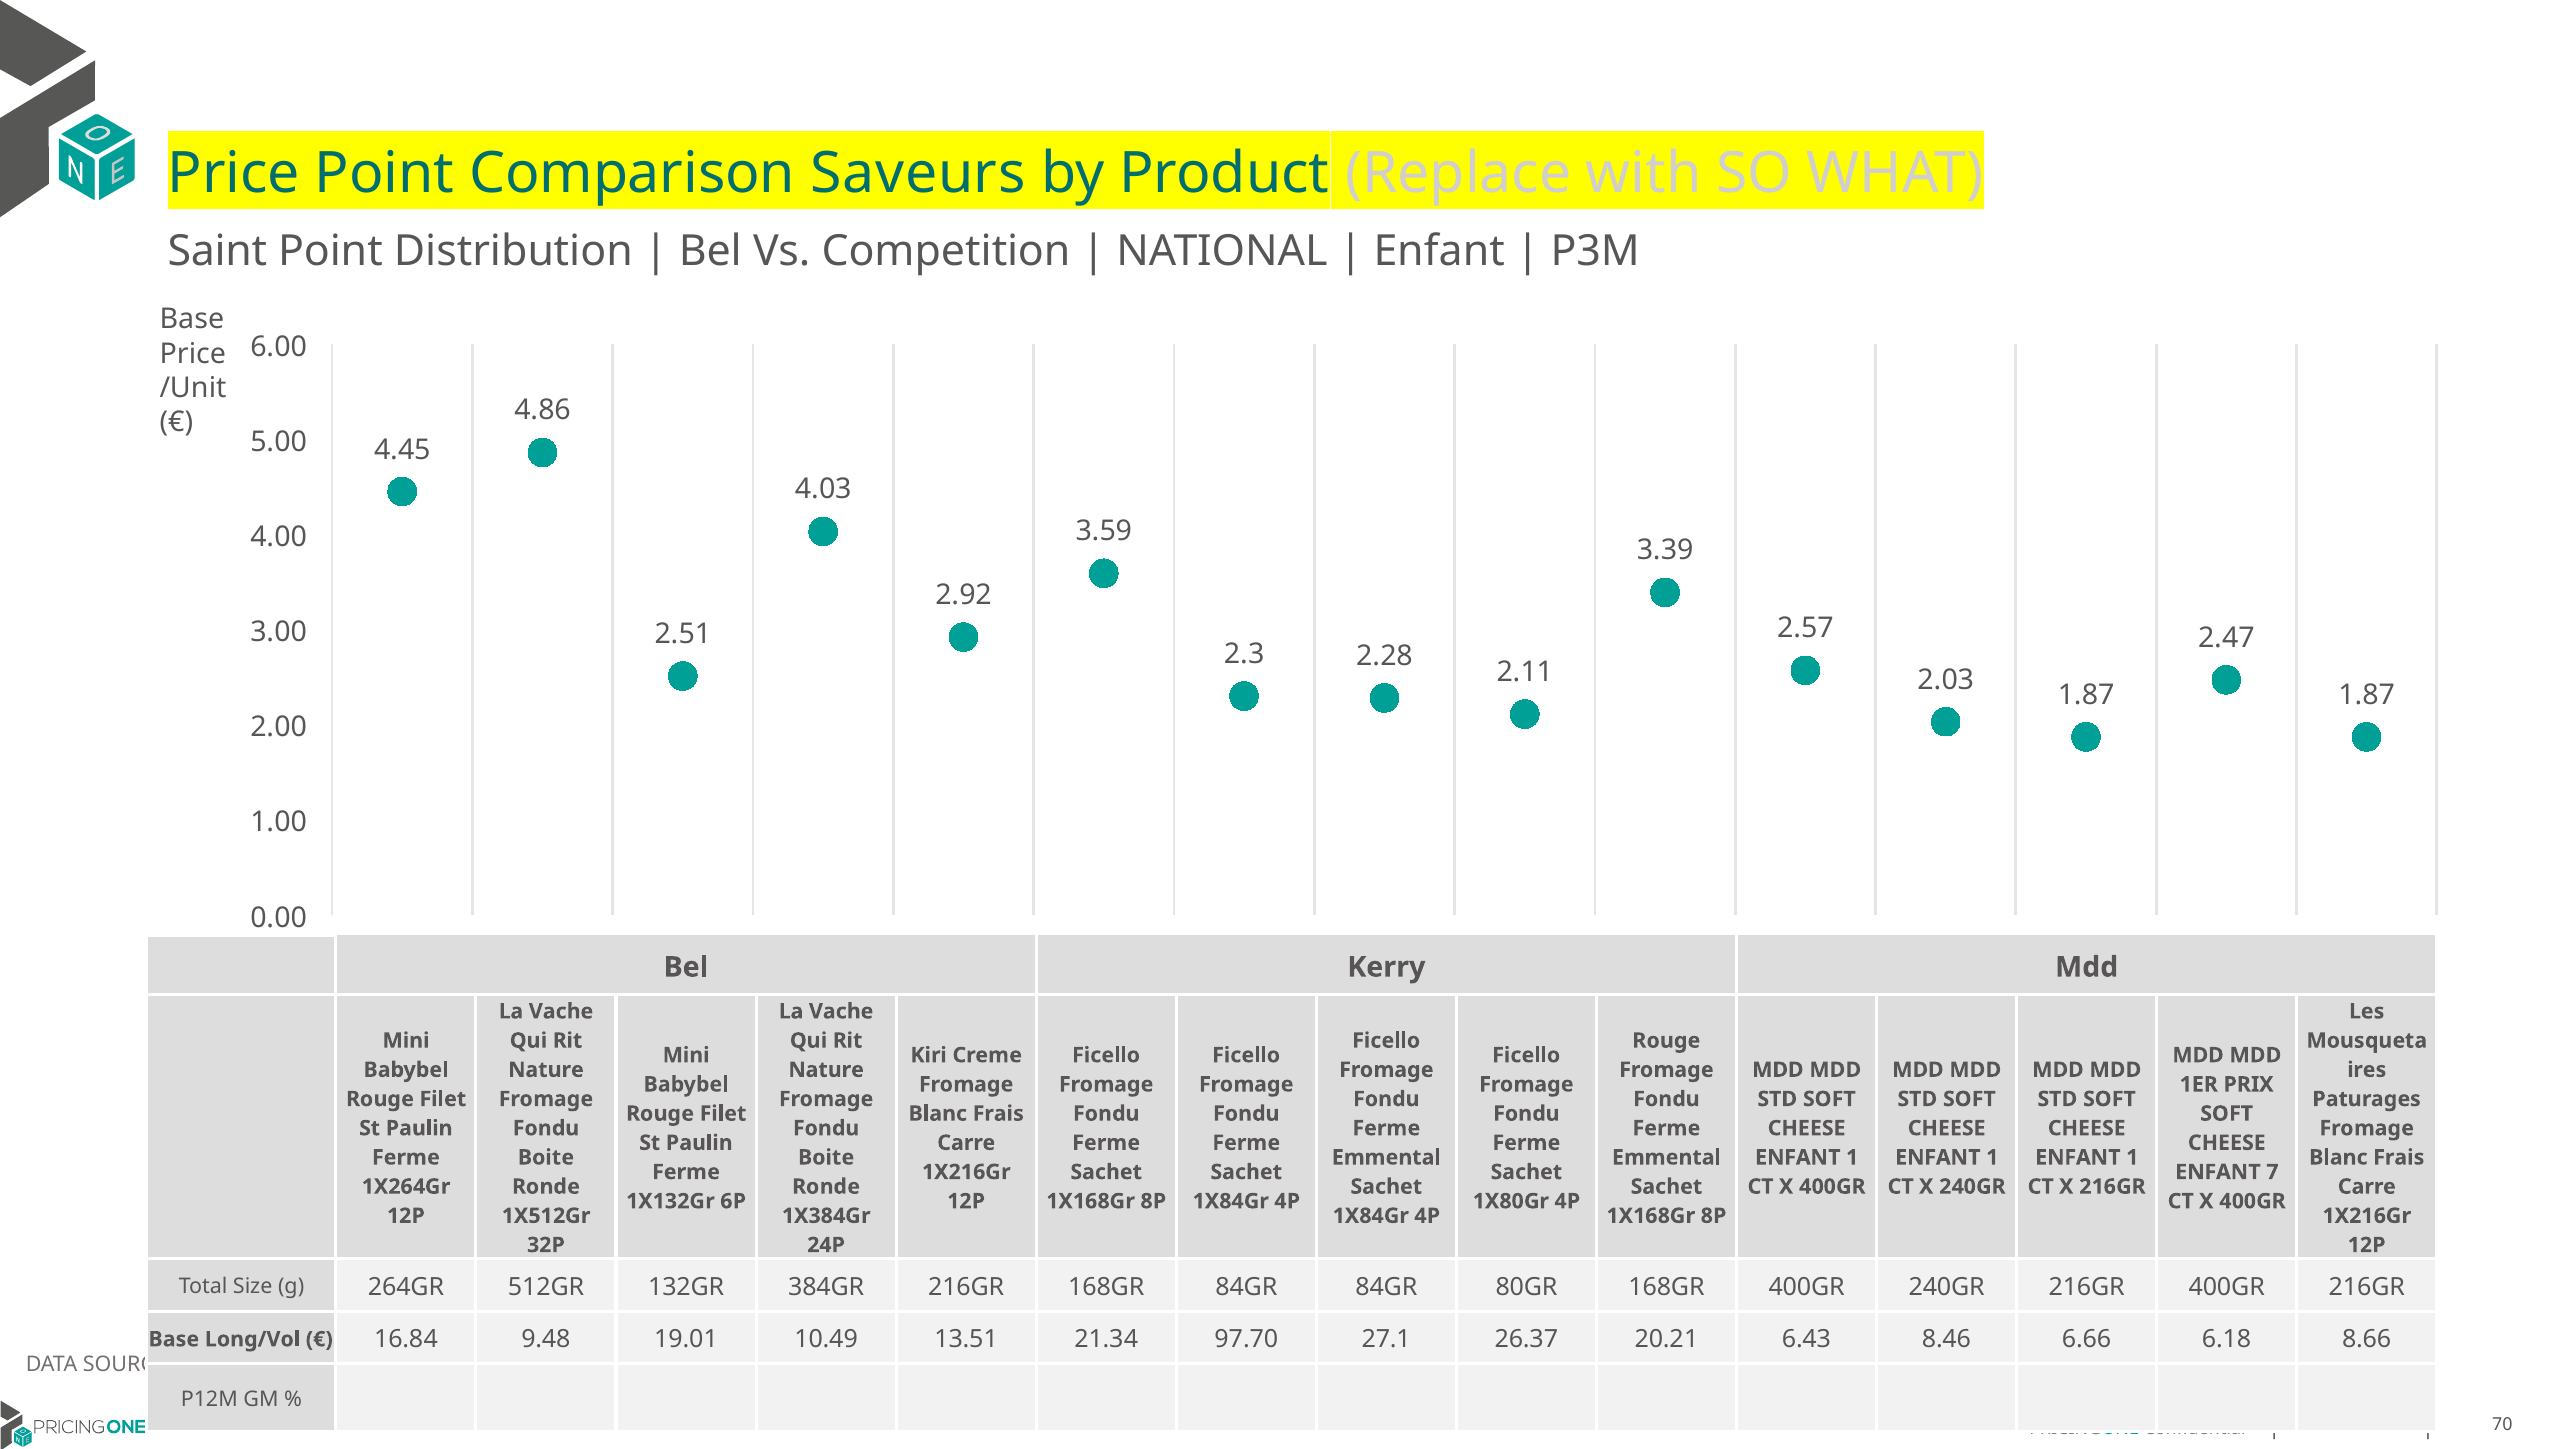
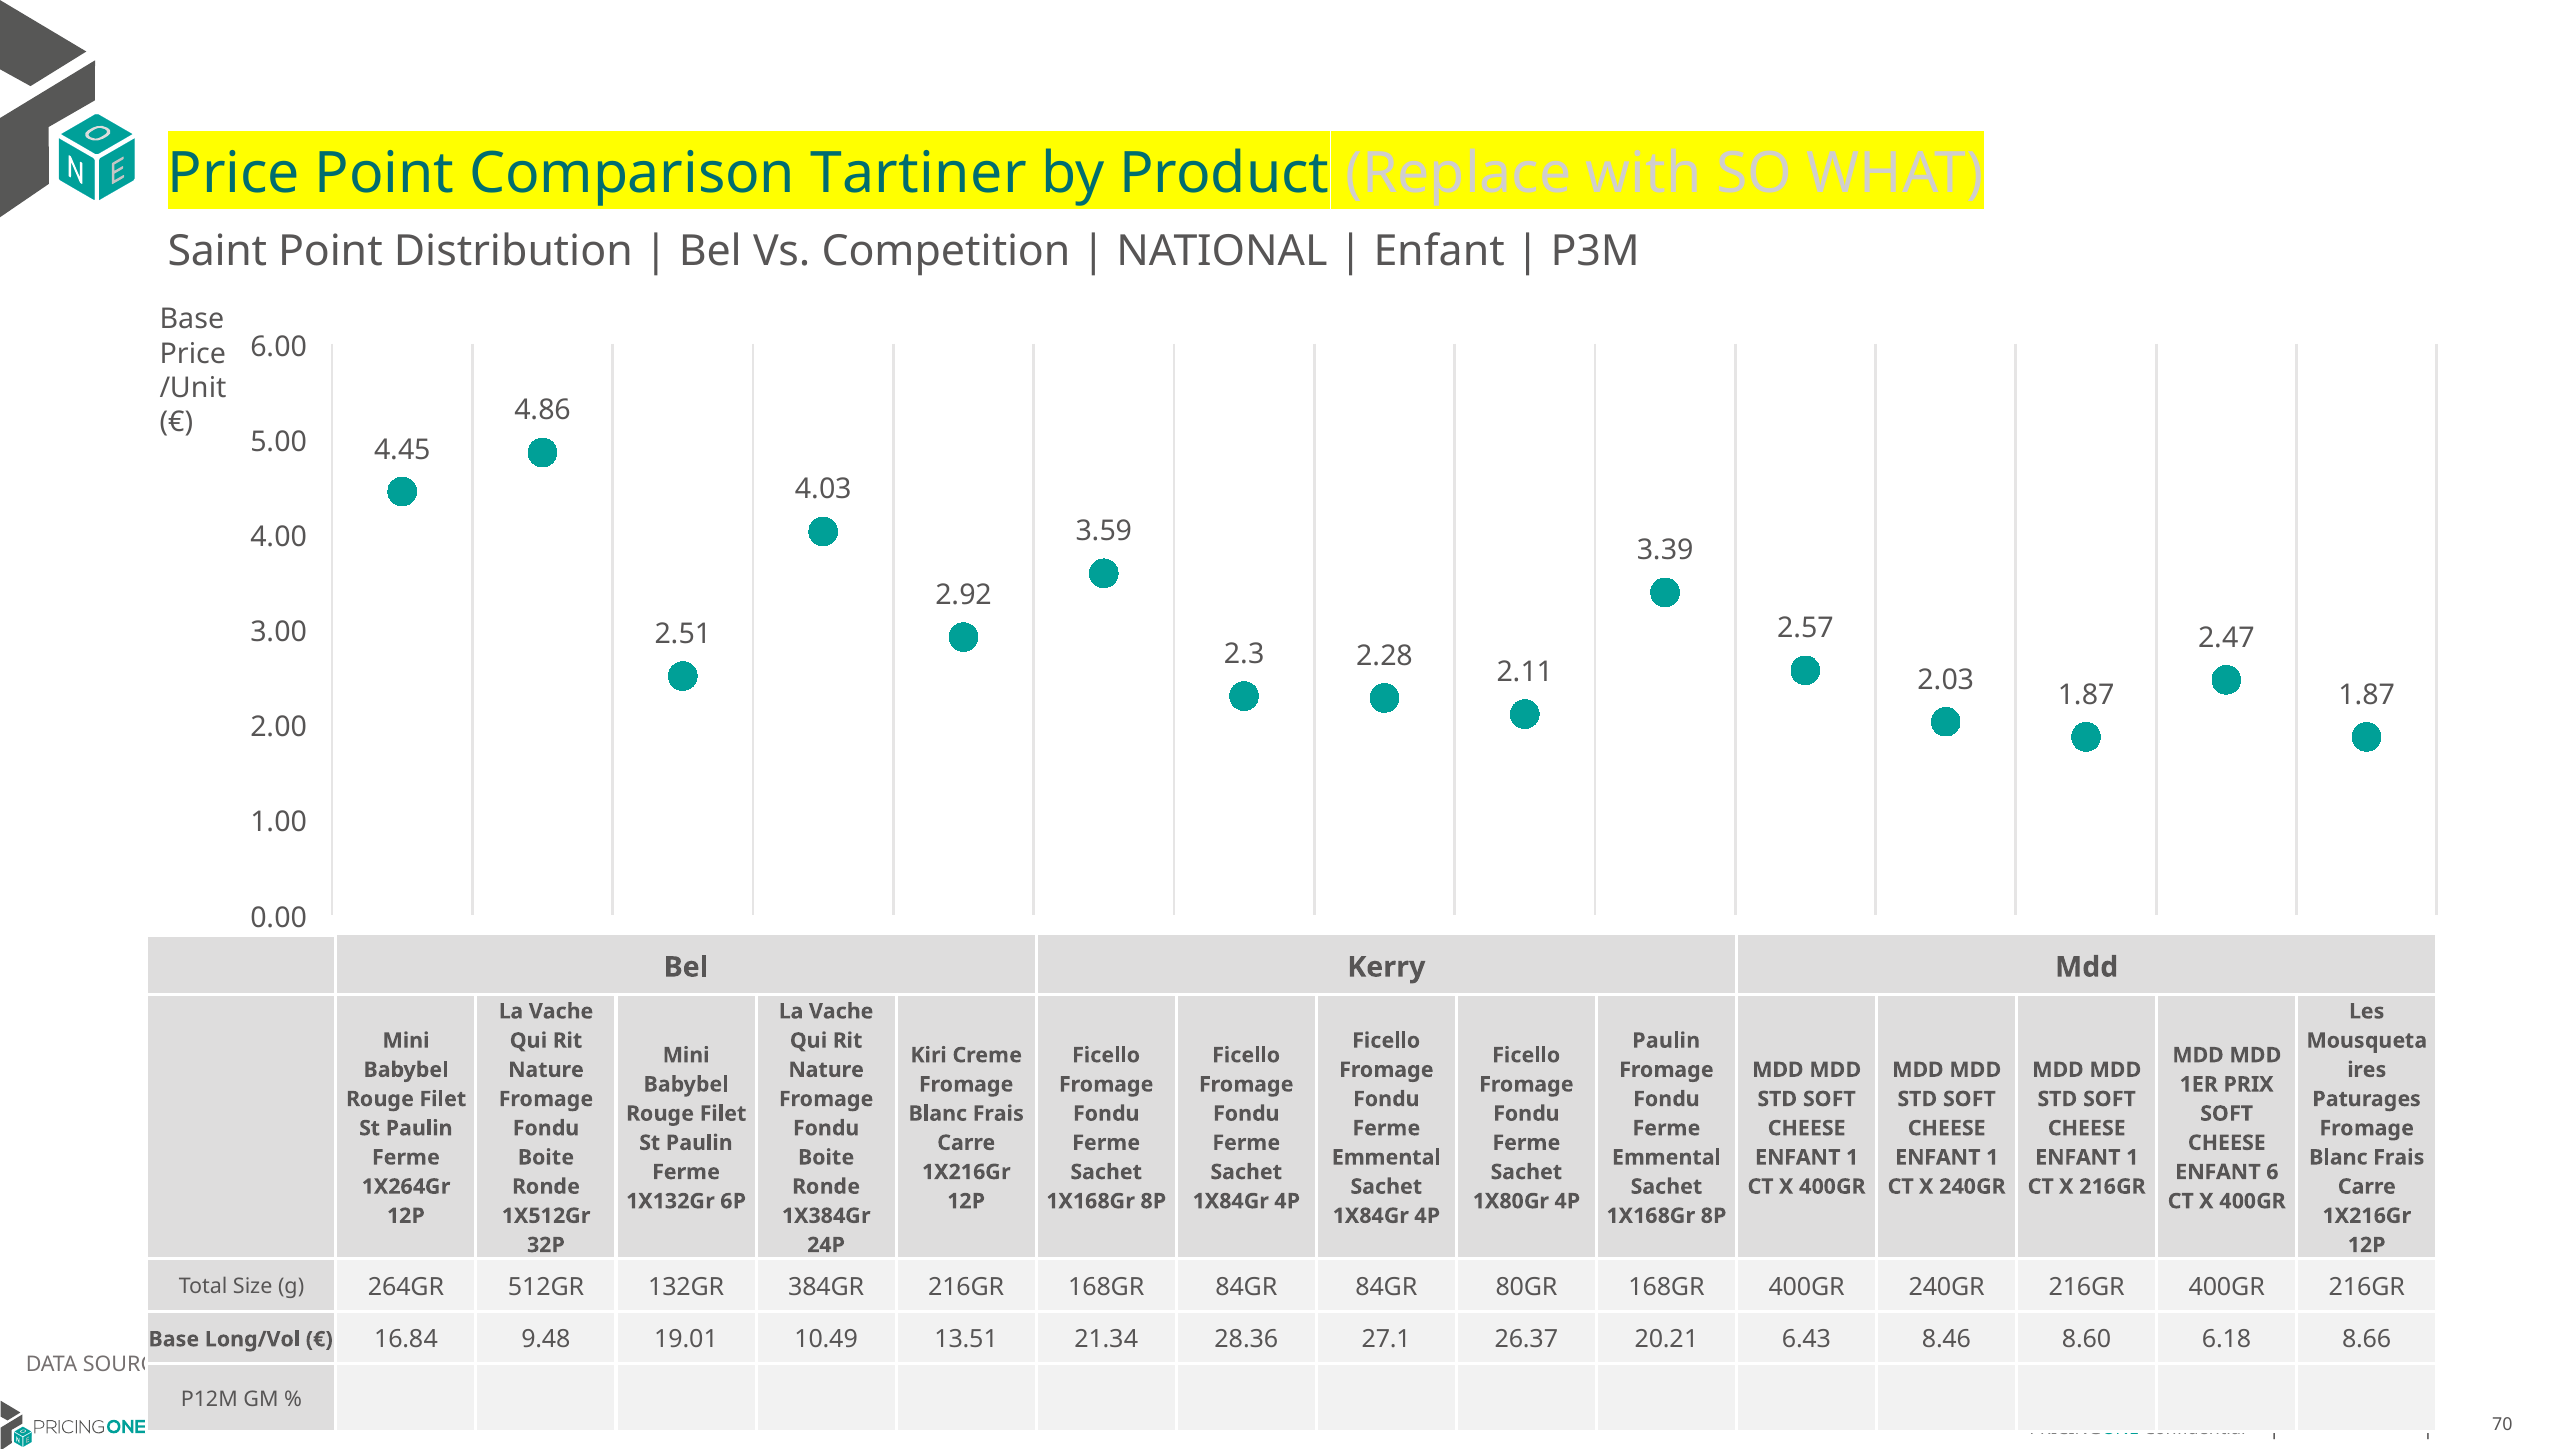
Saveurs: Saveurs -> Tartiner (918, 173)
Rouge: Rouge -> Paulin (1666, 1041)
7: 7 -> 6 (2272, 1172)
97.70: 97.70 -> 28.36 (1246, 1340)
6.66: 6.66 -> 8.60 (2087, 1340)
